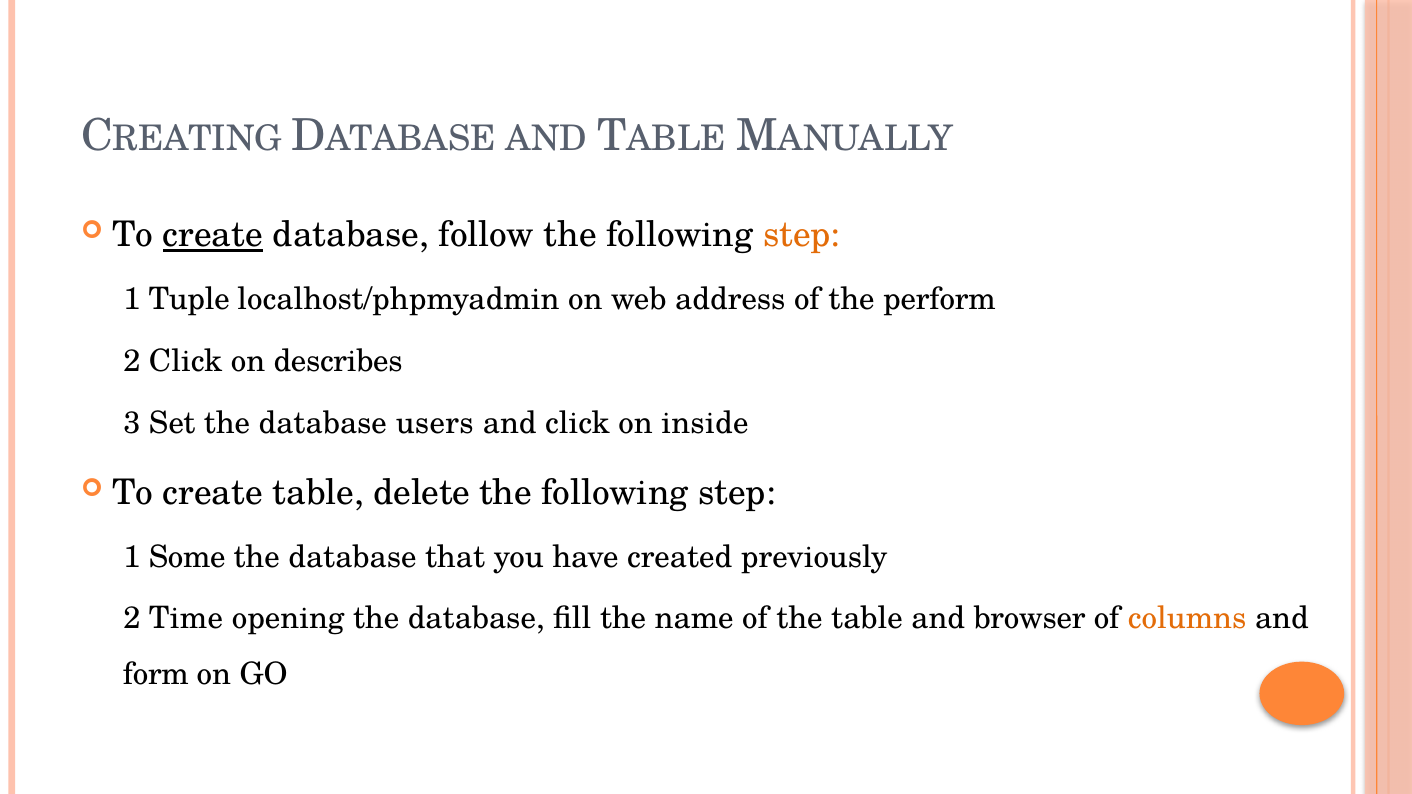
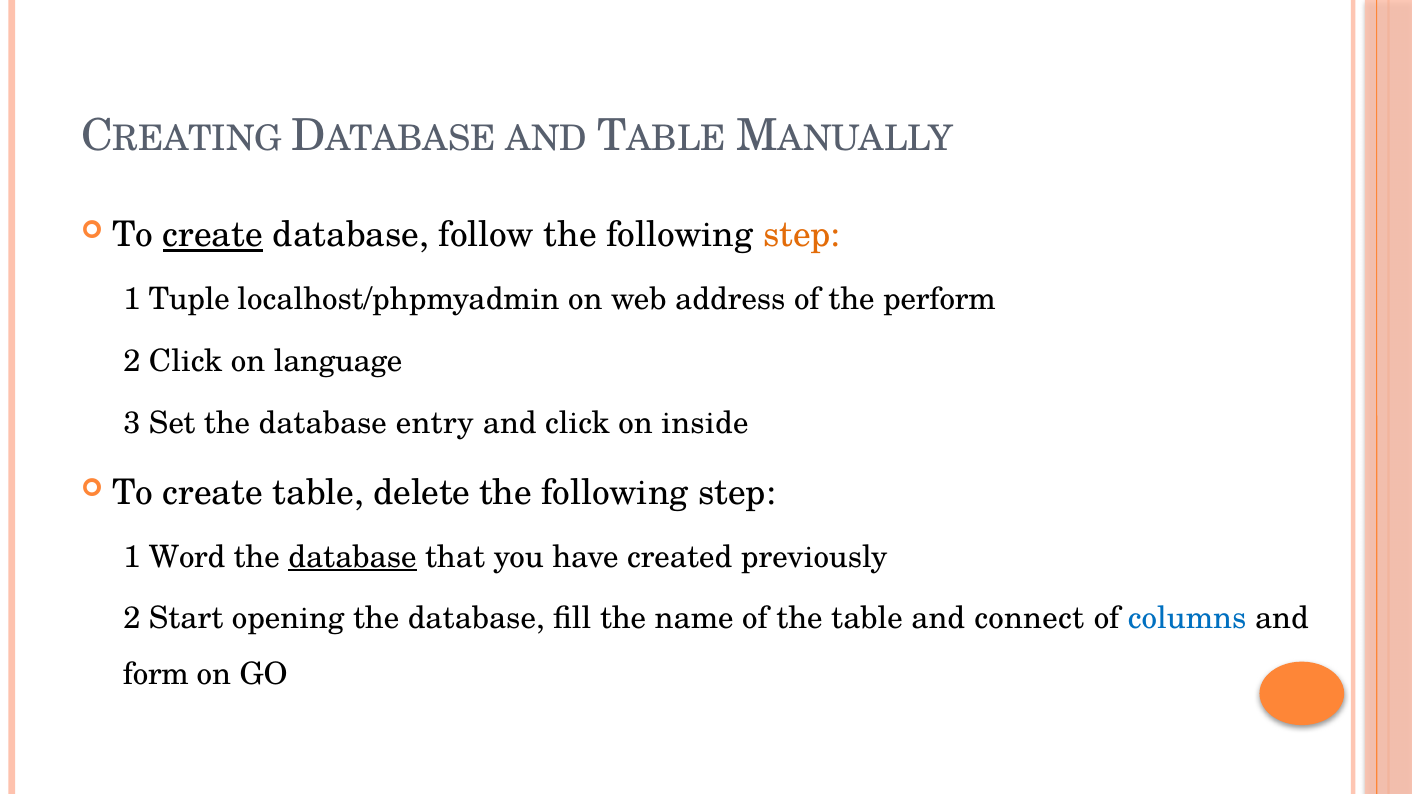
describes: describes -> language (338, 361)
users: users -> entry (435, 423)
Some: Some -> Word (187, 557)
database underline: none -> present (352, 557)
Time: Time -> Start (186, 619)
browser: browser -> connect (1029, 619)
columns colour: orange -> blue (1187, 619)
